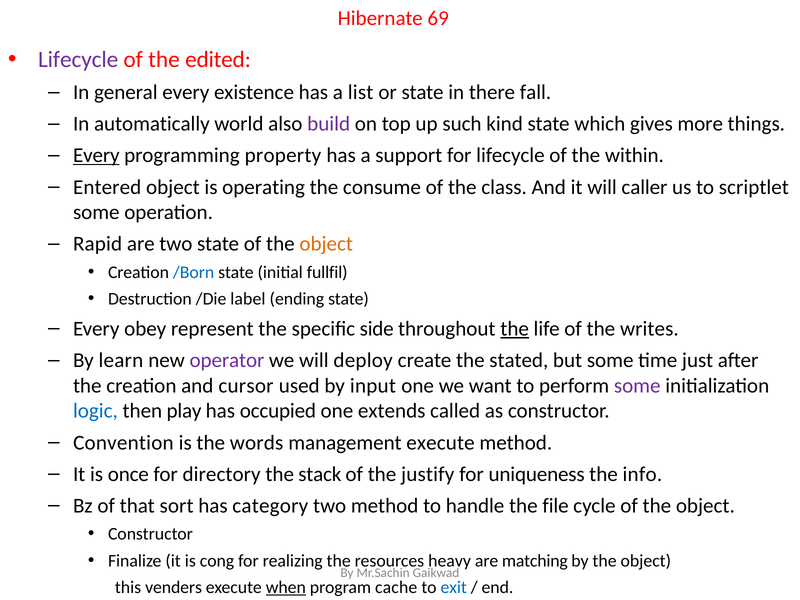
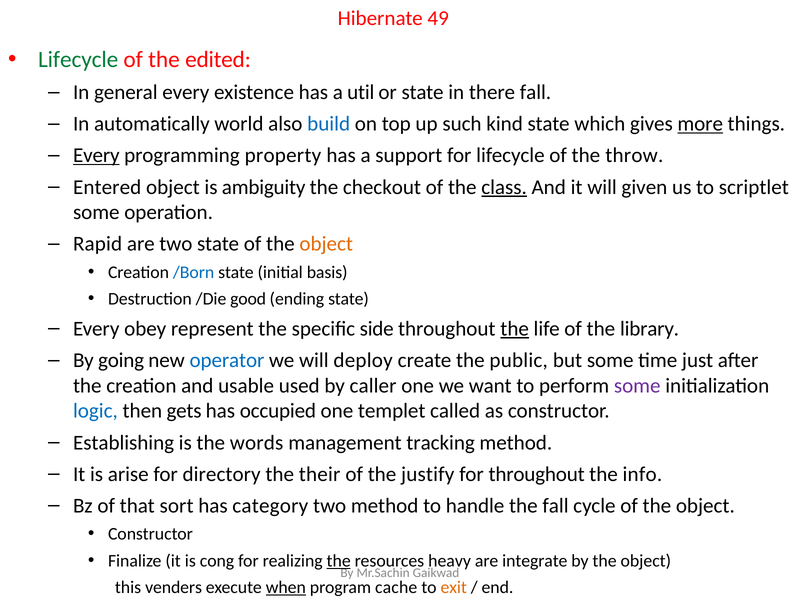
69: 69 -> 49 (438, 18)
Lifecycle colour: purple -> green (78, 60)
list: list -> util (361, 92)
build colour: purple -> blue (329, 124)
more underline: none -> present (700, 124)
within: within -> throw (634, 155)
operating: operating -> ambiguity (264, 187)
consume: consume -> checkout (382, 187)
class underline: none -> present (504, 187)
caller: caller -> given (644, 187)
fullfil: fullfil -> basis (327, 272)
label: label -> good (248, 299)
writes: writes -> library (650, 329)
learn: learn -> going (121, 360)
operator colour: purple -> blue (227, 360)
stated: stated -> public (519, 360)
cursor: cursor -> usable (246, 386)
input: input -> caller (373, 386)
play: play -> gets (184, 411)
extends: extends -> templet (392, 411)
Convention: Convention -> Establishing (124, 443)
management execute: execute -> tracking (441, 443)
once: once -> arise (128, 474)
stack: stack -> their (320, 474)
for uniqueness: uniqueness -> throughout (537, 474)
the file: file -> fall (556, 506)
the underline: none -> present (339, 561)
matching: matching -> integrate (535, 561)
exit colour: blue -> orange (454, 587)
